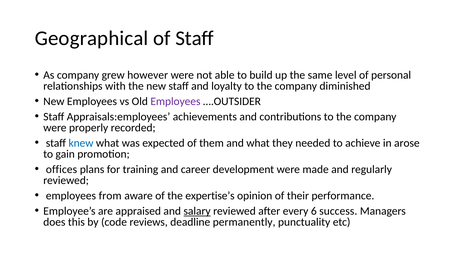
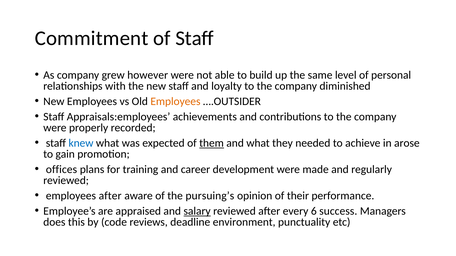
Geographical: Geographical -> Commitment (92, 38)
Employees colour: purple -> orange (175, 102)
them underline: none -> present (212, 143)
employees from: from -> after (110, 196)
expertise’s: expertise’s -> pursuing’s (210, 196)
permanently: permanently -> environment (244, 223)
